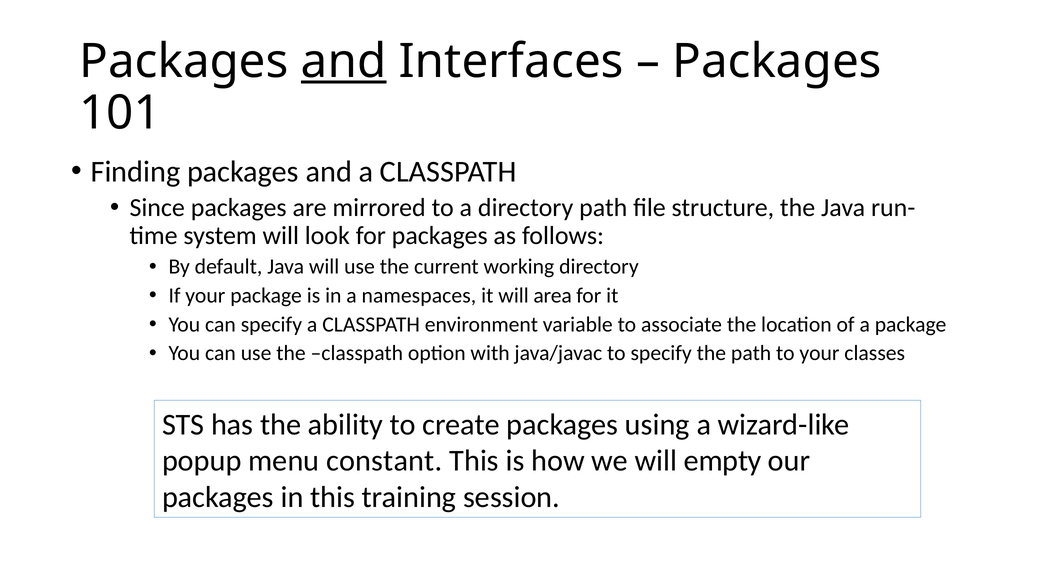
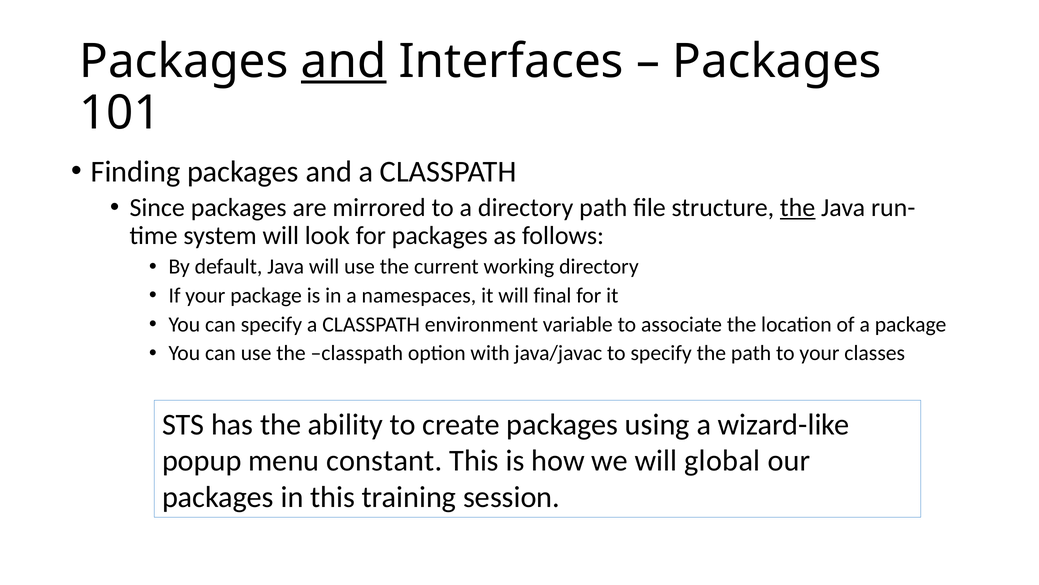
the underline: none -> present (798, 207)
area: area -> final (553, 295)
empty: empty -> global (722, 461)
